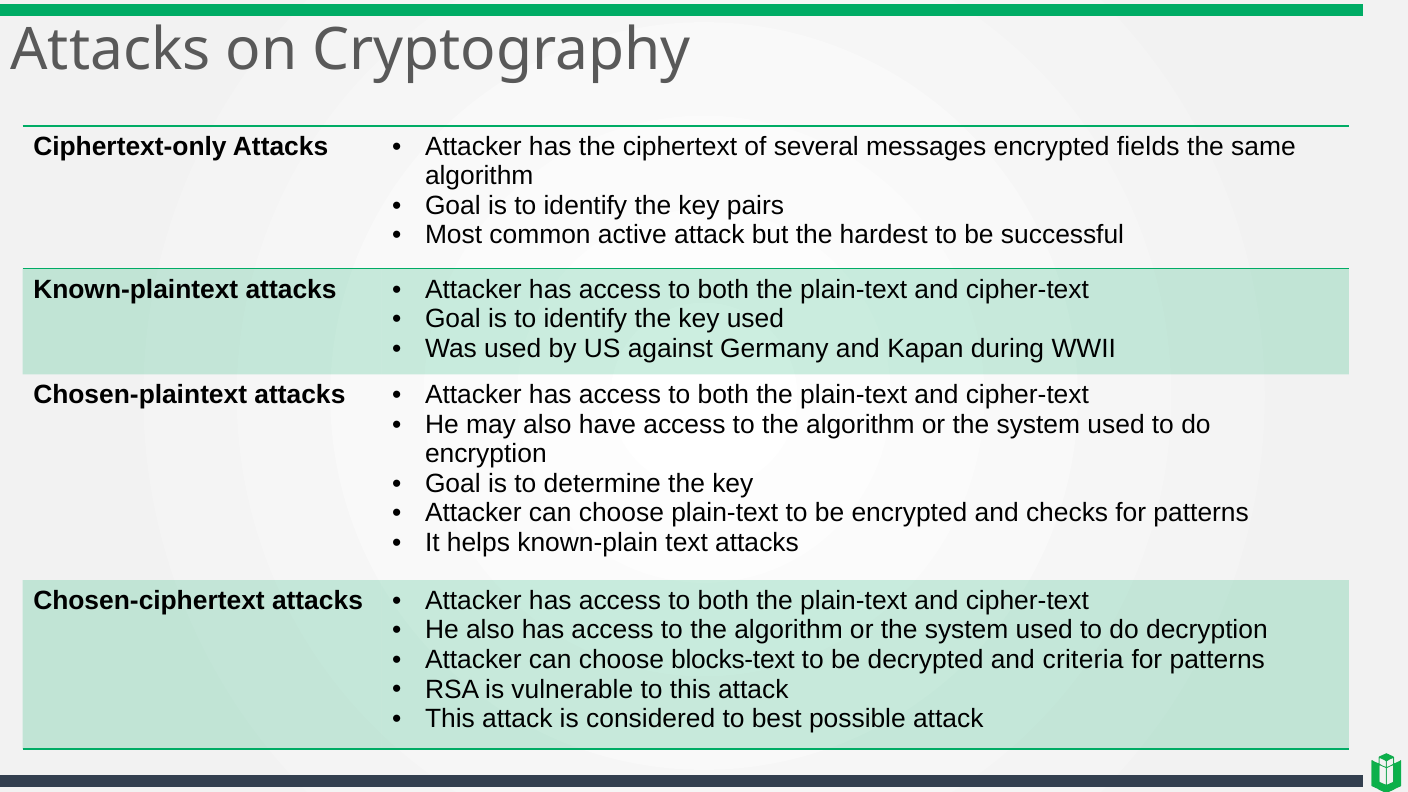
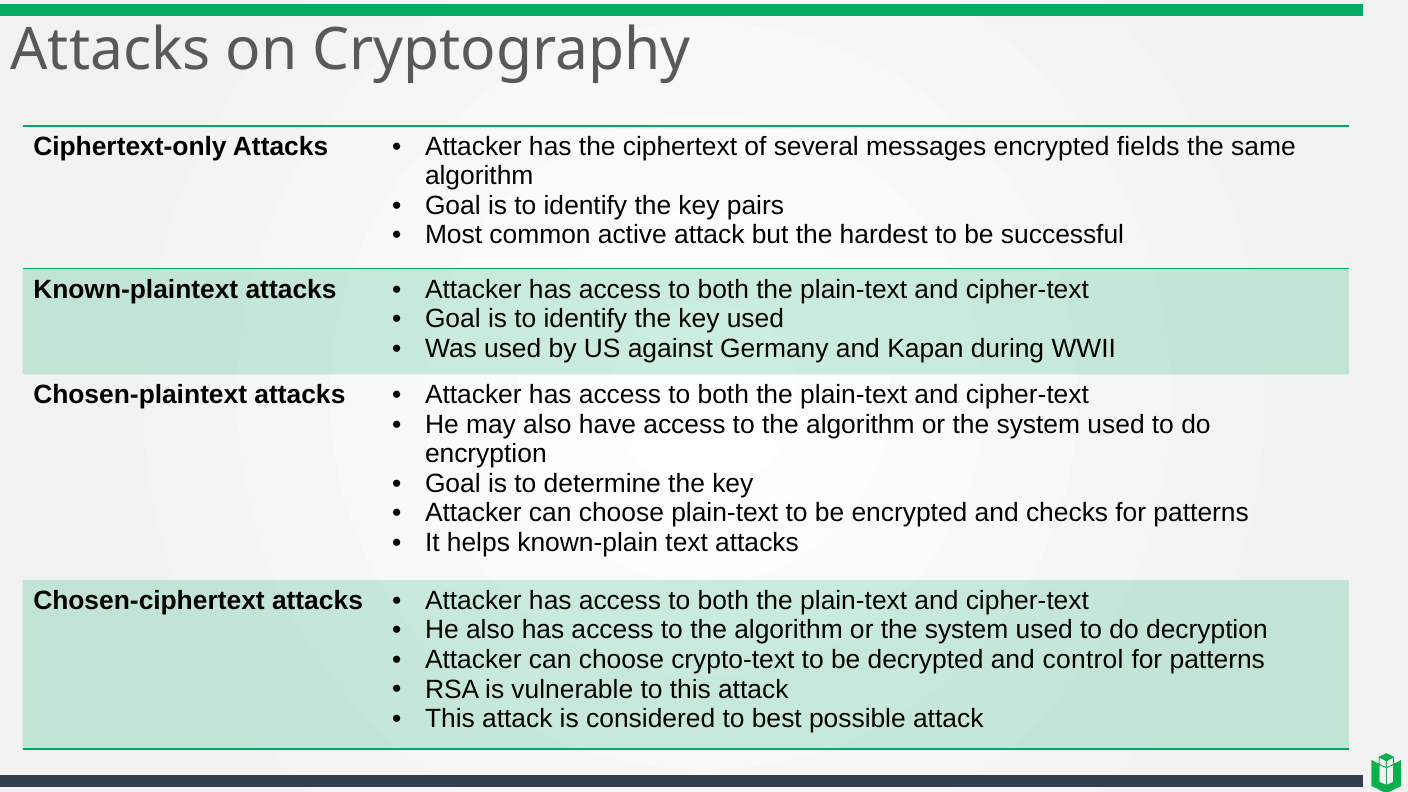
blocks-text: blocks-text -> crypto-text (733, 660)
criteria: criteria -> control (1083, 660)
